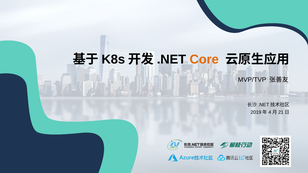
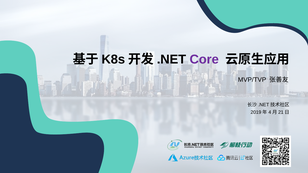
Core colour: orange -> purple (204, 59)
